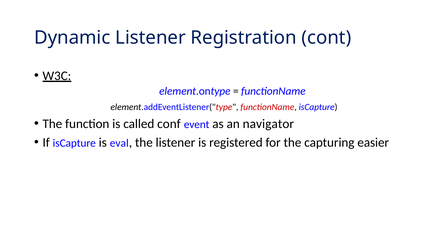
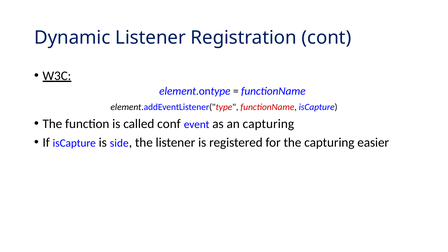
an navigator: navigator -> capturing (268, 124)
eval: eval -> side (119, 143)
